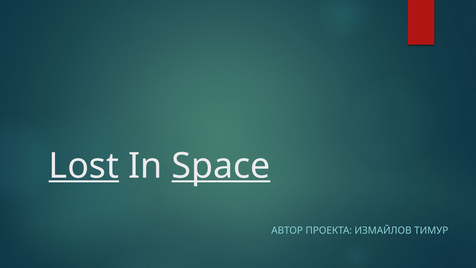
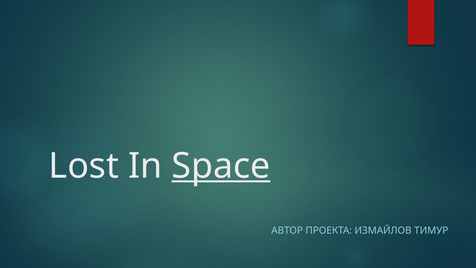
Lost underline: present -> none (84, 166)
